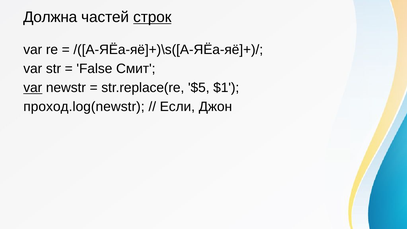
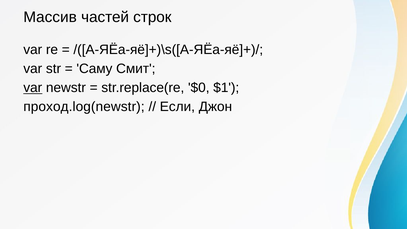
Должна: Должна -> Массив (50, 17)
строк underline: present -> none (152, 17)
False: False -> Саму (94, 69)
$5: $5 -> $0 (199, 88)
